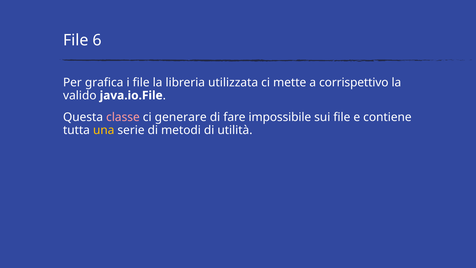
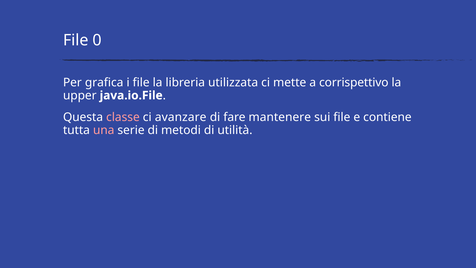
6: 6 -> 0 (97, 40)
valido: valido -> upper (80, 95)
generare: generare -> avanzare (181, 117)
impossibile: impossibile -> mantenere (280, 117)
una colour: yellow -> pink (104, 130)
